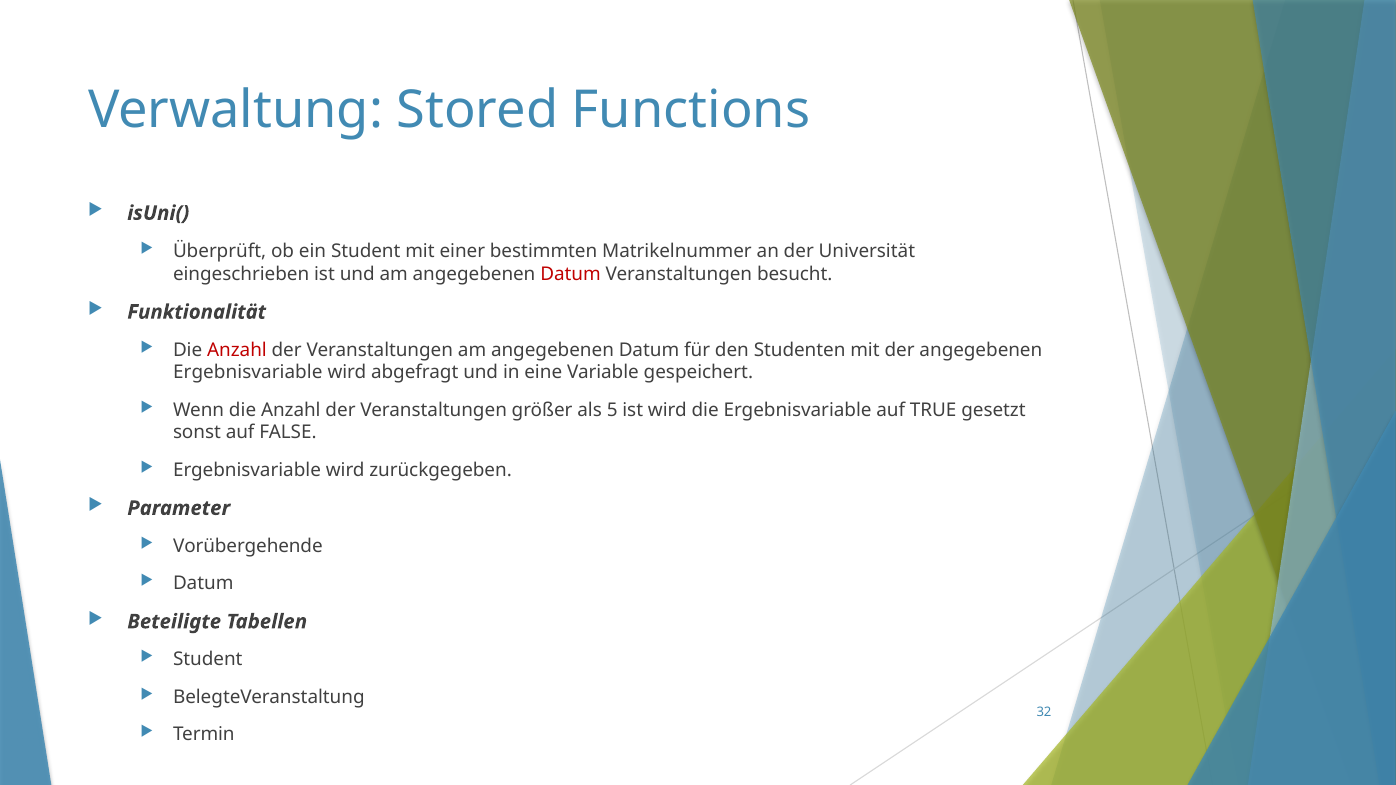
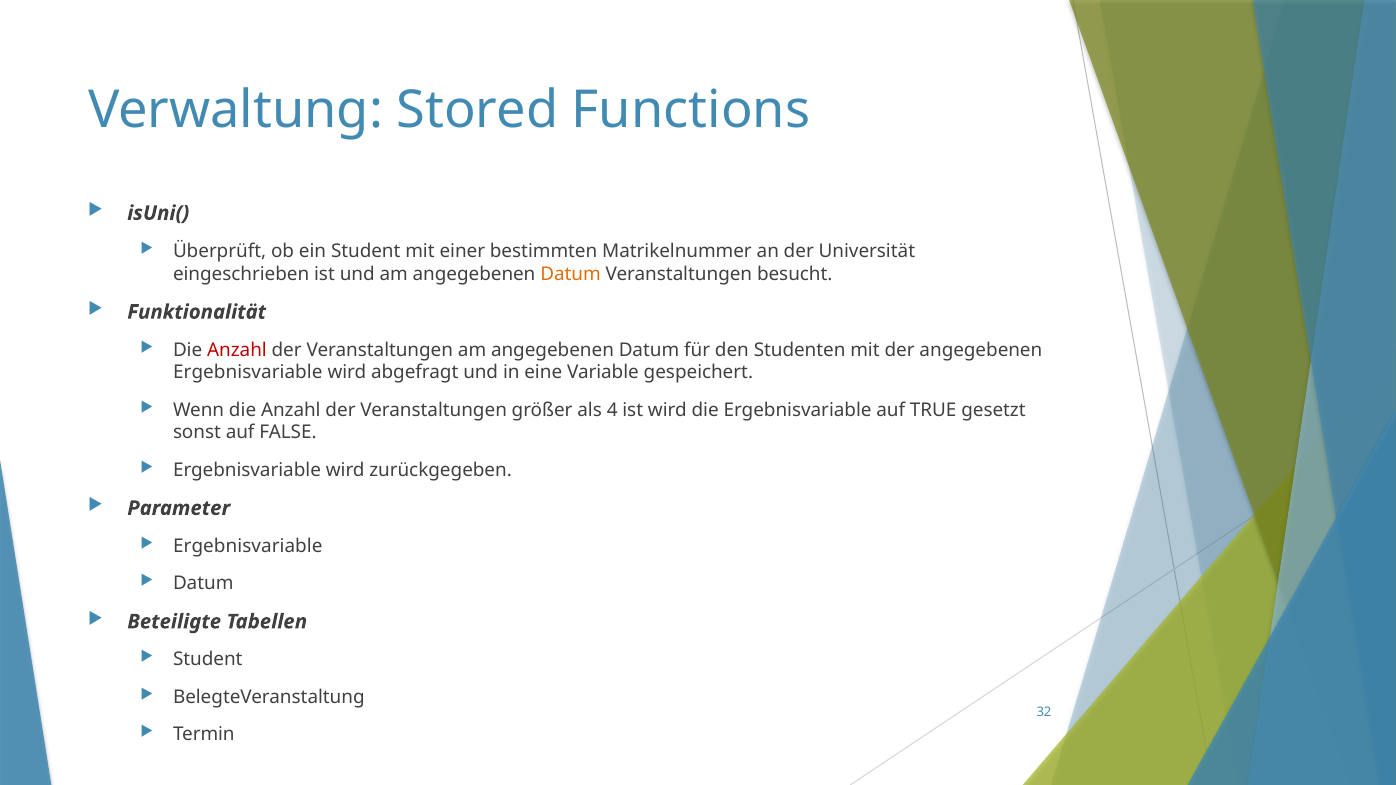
Datum colour: red -> orange (571, 274)
5: 5 -> 4 (612, 410)
Vorübergehende: Vorübergehende -> Ergebnisvariable (248, 546)
